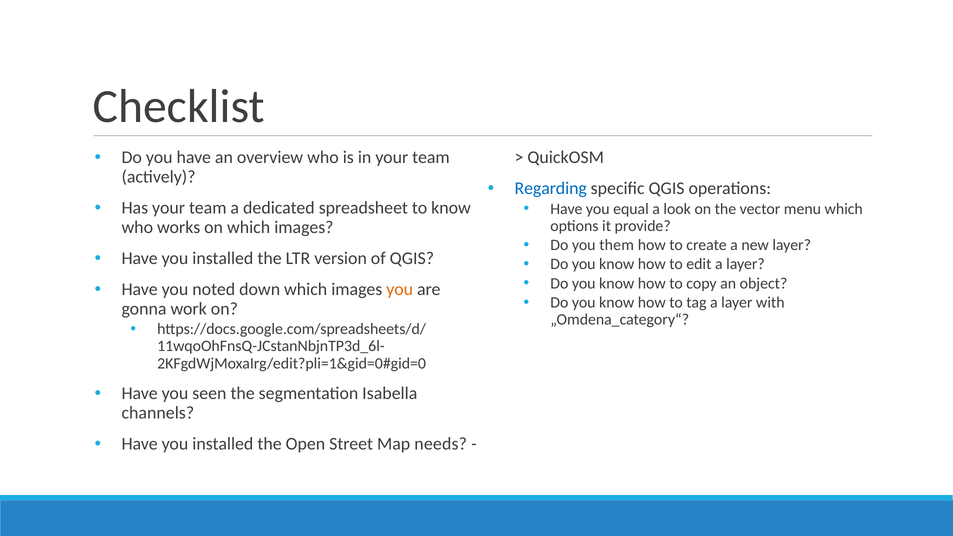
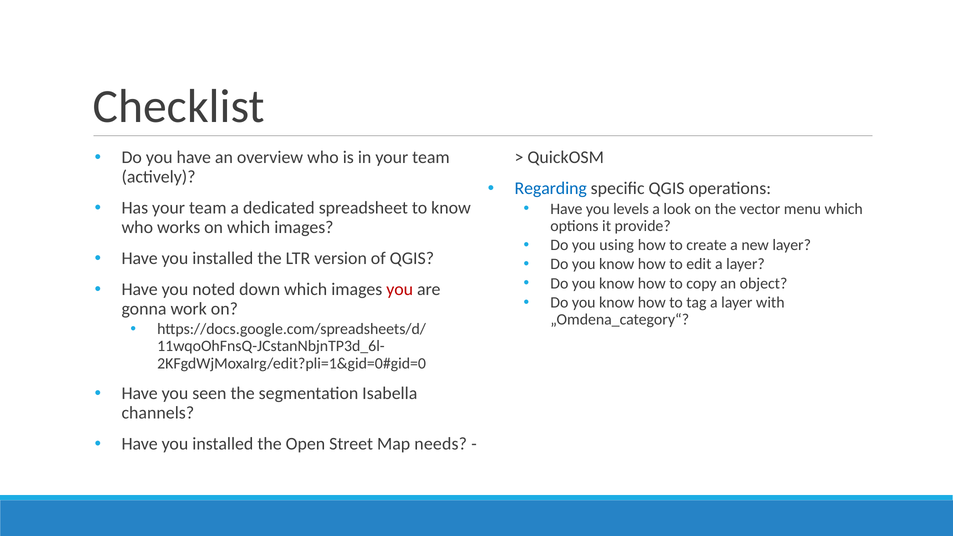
equal: equal -> levels (631, 209)
them: them -> using (617, 245)
you colour: orange -> red (400, 290)
